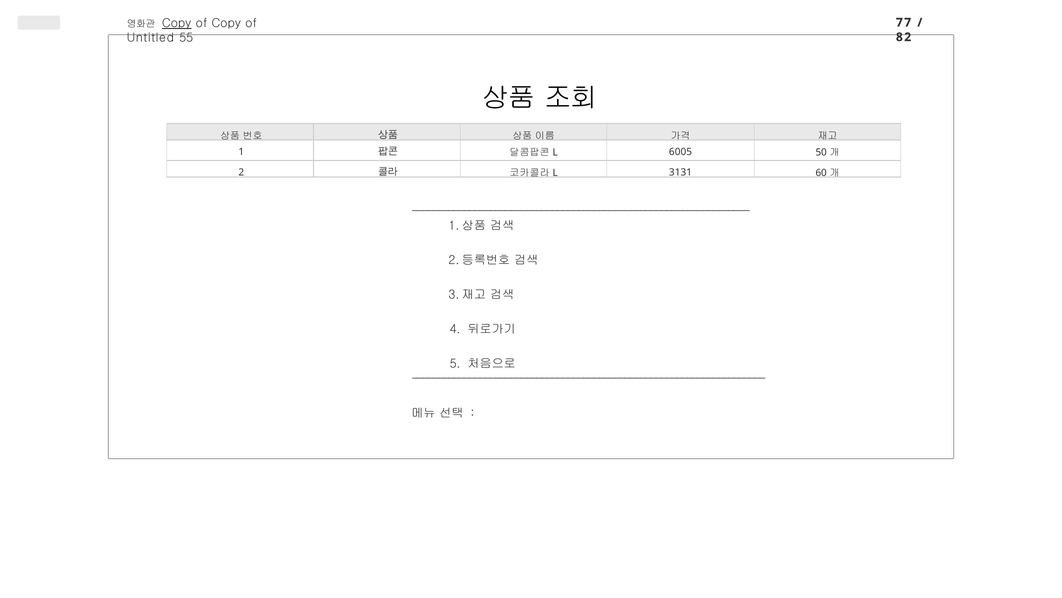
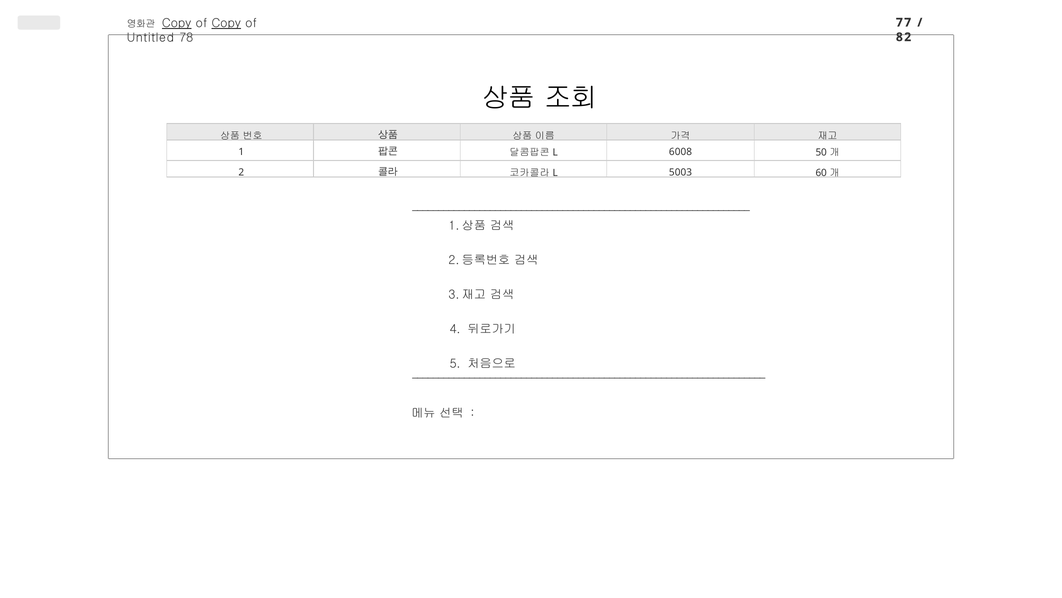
Copy underline: none -> present (226, 23)
55: 55 -> 78 (186, 38)
6005: 6005 -> 6008 (680, 152)
3131: 3131 -> 5003 (680, 172)
